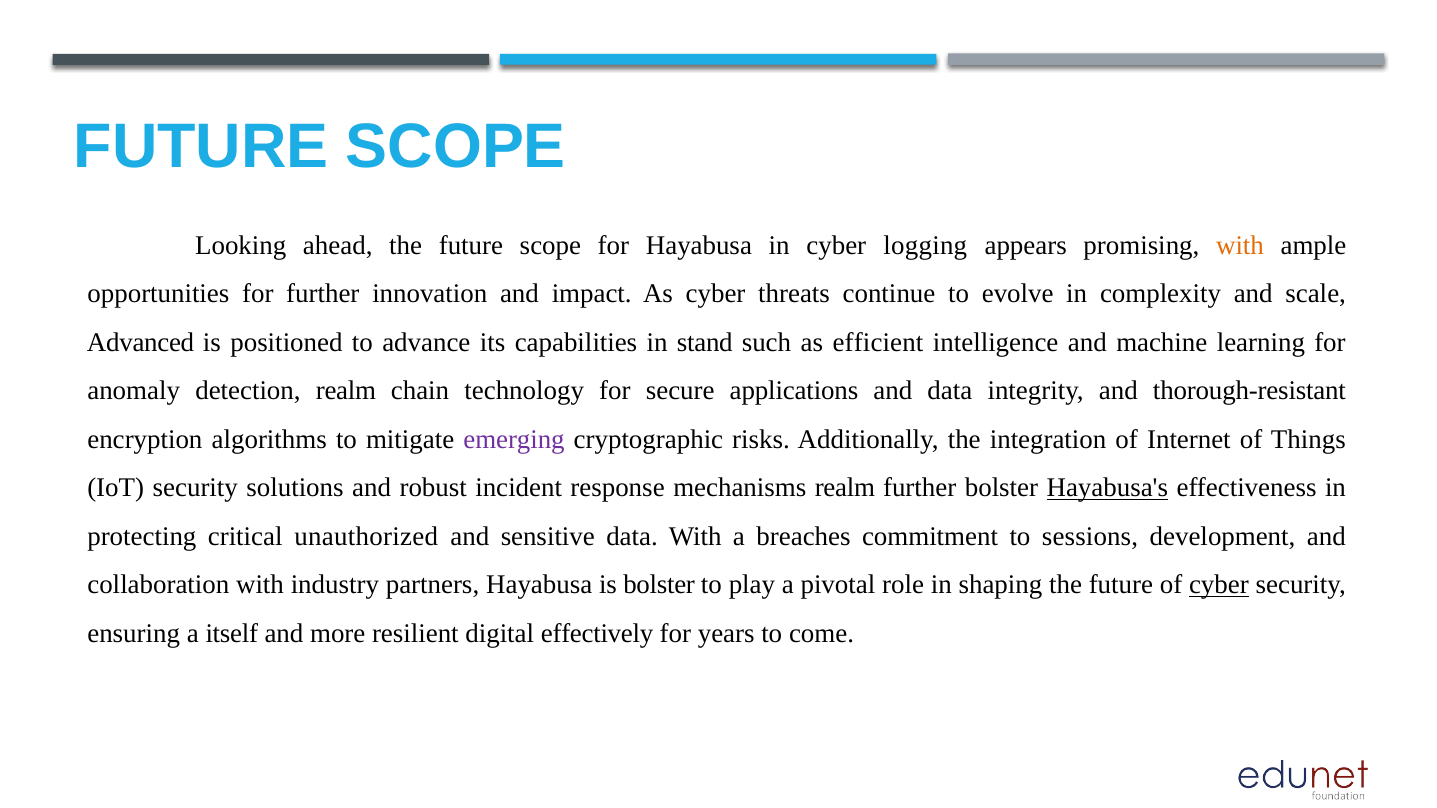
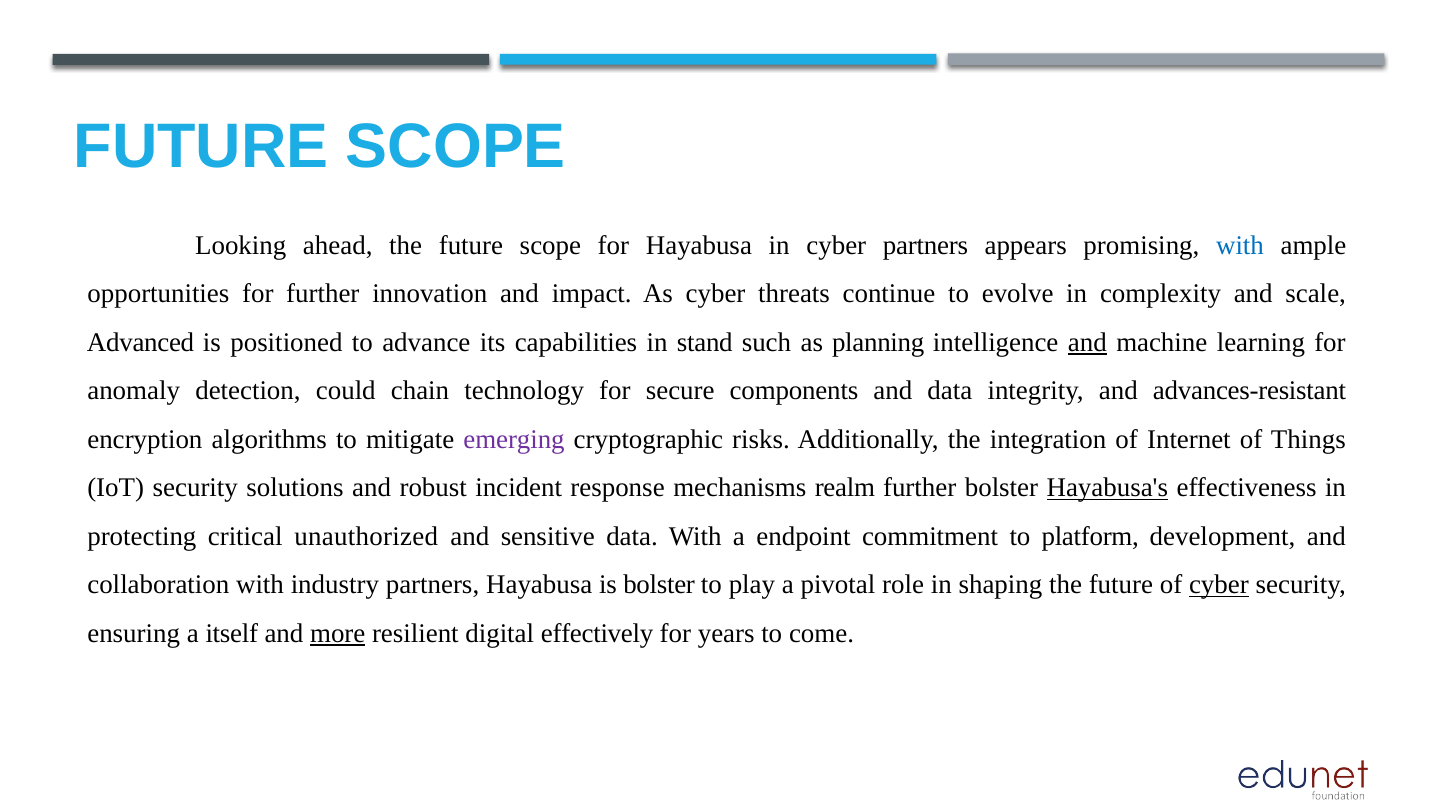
cyber logging: logging -> partners (926, 245)
with colour: orange -> blue (1240, 245)
efficient: efficient -> planning (878, 342)
and underline: none -> present (1087, 342)
detection realm: realm -> could (346, 391)
applications: applications -> components (794, 391)
thorough-resistant: thorough-resistant -> advances-resistant (1249, 391)
breaches: breaches -> endpoint (804, 536)
sessions: sessions -> platform (1090, 536)
more underline: none -> present (338, 633)
